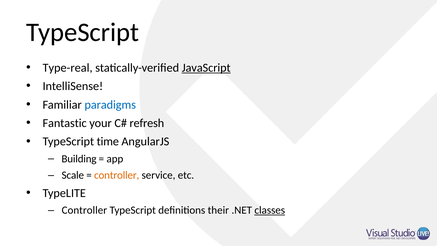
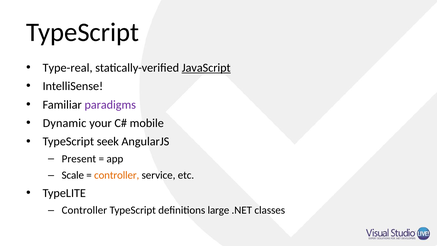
paradigms colour: blue -> purple (110, 105)
Fantastic: Fantastic -> Dynamic (65, 123)
refresh: refresh -> mobile (147, 123)
time: time -> seek (108, 142)
Building: Building -> Present (79, 159)
their: their -> large (218, 210)
classes underline: present -> none (270, 210)
